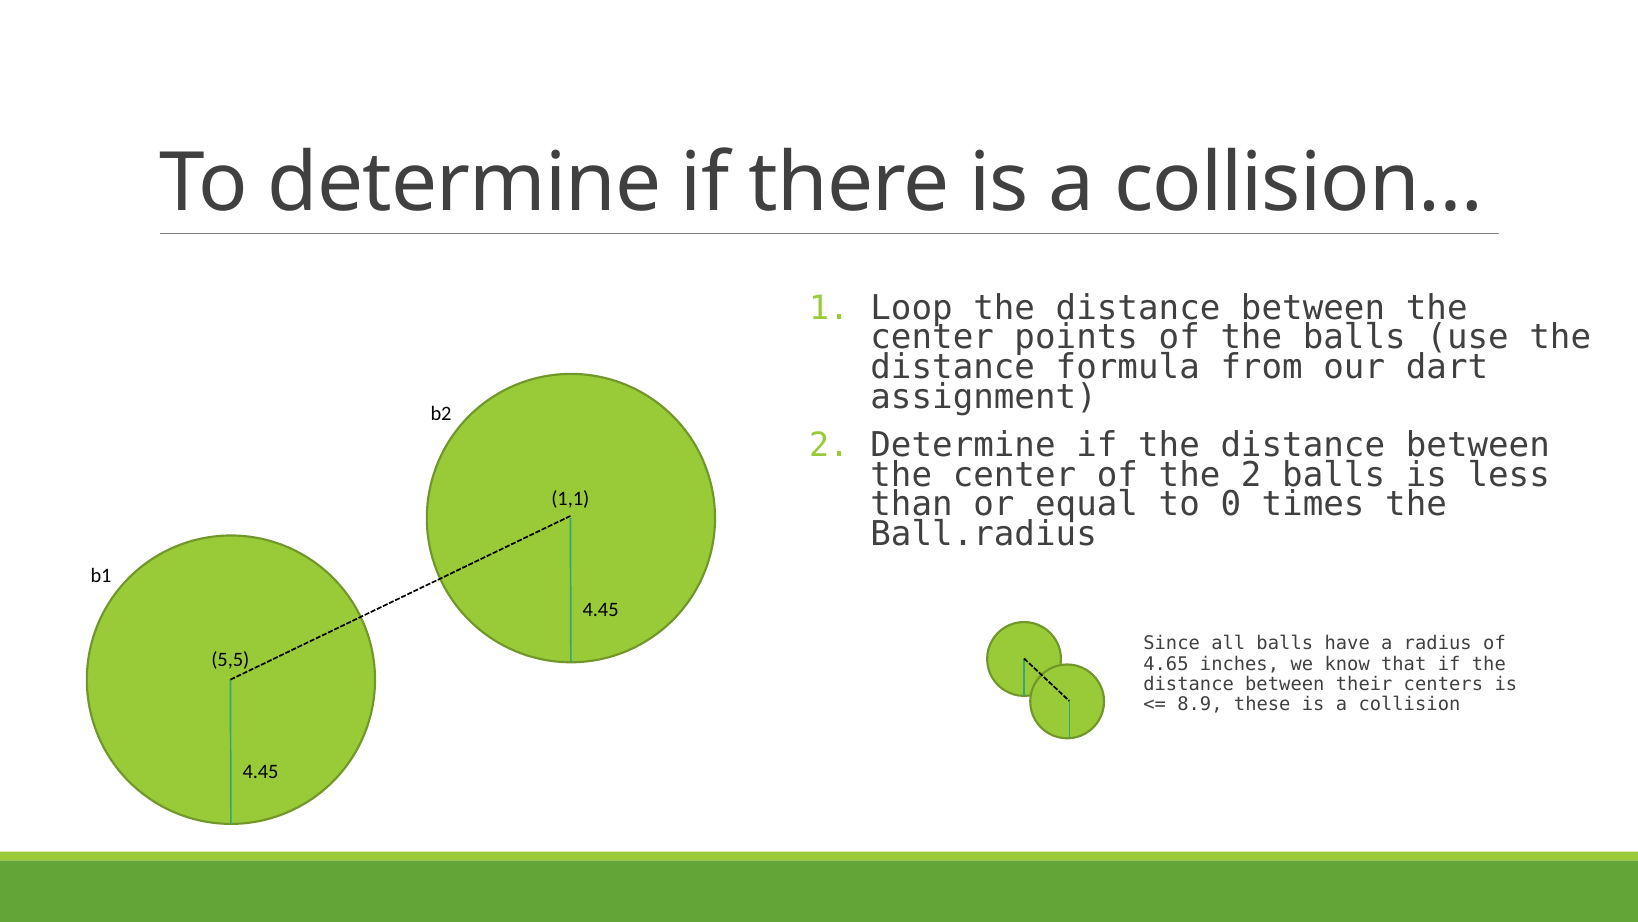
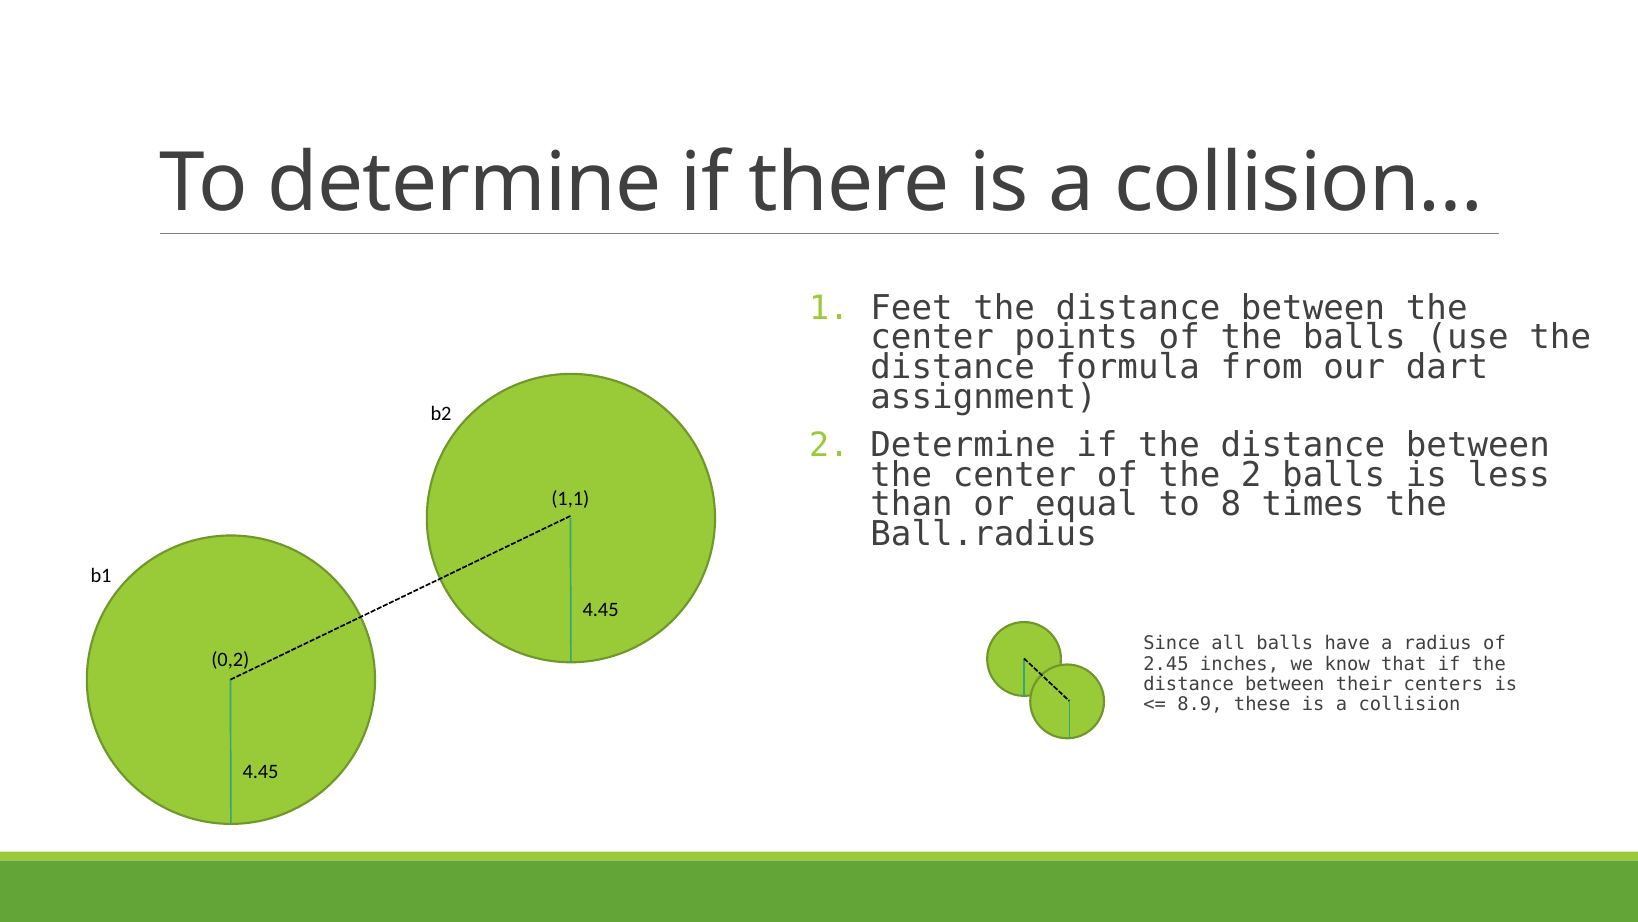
Loop: Loop -> Feet (912, 308)
0: 0 -> 8 (1231, 504)
5,5: 5,5 -> 0,2 (230, 660)
4.65: 4.65 -> 2.45 (1166, 663)
